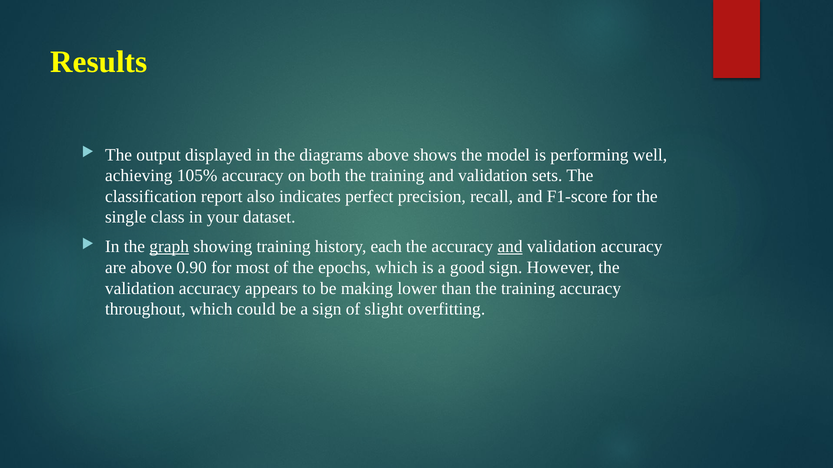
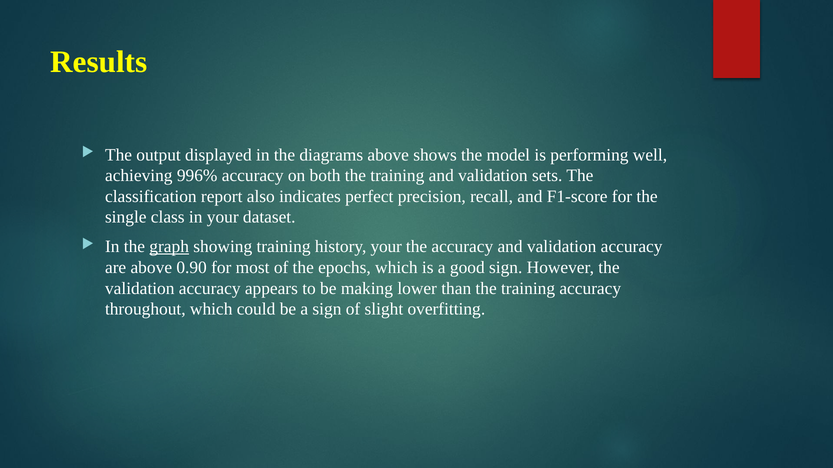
105%: 105% -> 996% (197, 176)
history each: each -> your (386, 247)
and underline: present -> none (510, 247)
